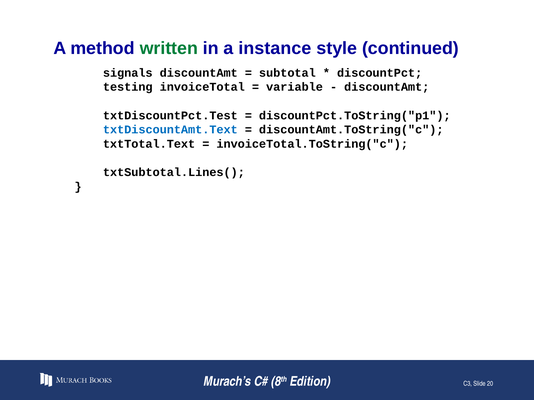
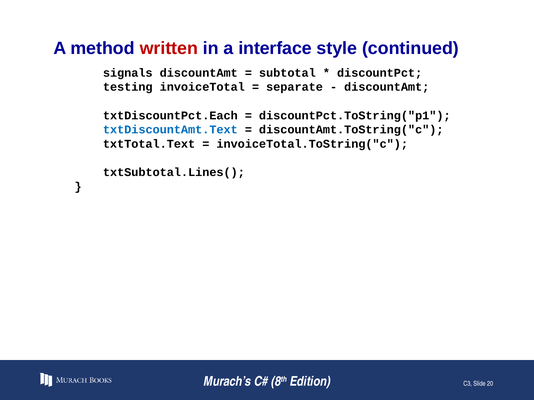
written colour: green -> red (169, 49)
instance: instance -> interface (275, 49)
variable: variable -> separate (295, 87)
txtDiscountPct.Test: txtDiscountPct.Test -> txtDiscountPct.Each (170, 116)
